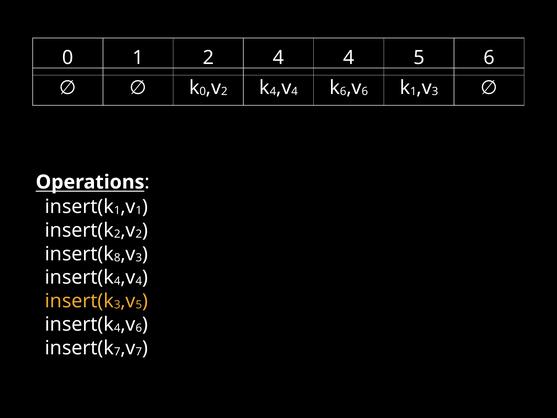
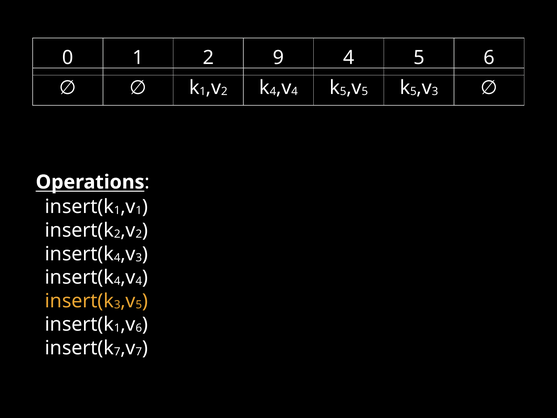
2 4: 4 -> 9 (279, 58)
0: 0 -> 1 (203, 91)
6: 6 -> 5 (343, 91)
6: 6 -> 5 (365, 91)
1: 1 -> 5 (413, 91)
8: 8 -> 4 (117, 257)
4: 4 -> 1 (117, 328)
